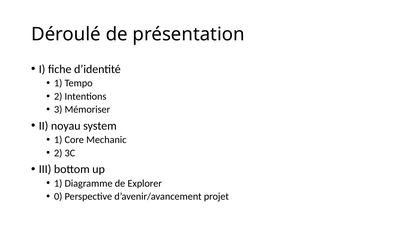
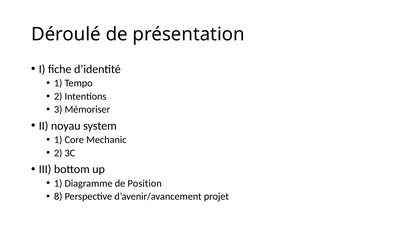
Explorer: Explorer -> Position (145, 183)
0: 0 -> 8 (58, 196)
